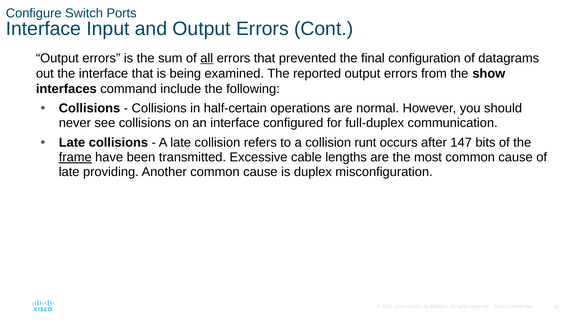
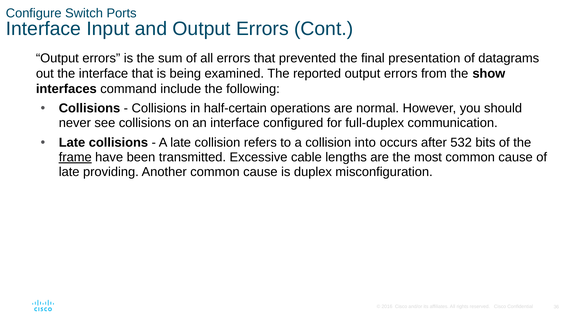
all underline: present -> none (207, 58)
configuration: configuration -> presentation (424, 58)
runt: runt -> into (365, 143)
147: 147 -> 532 (461, 143)
